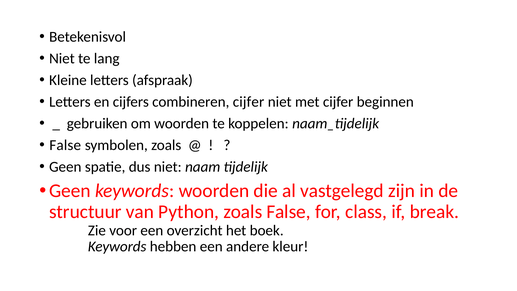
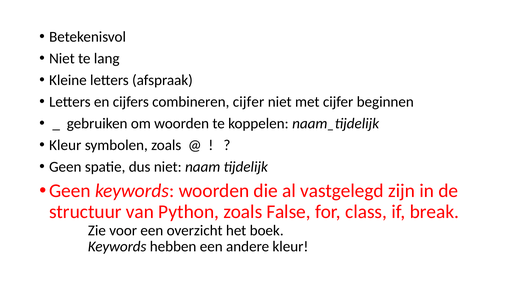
False: False -> Kleur (65, 145)
